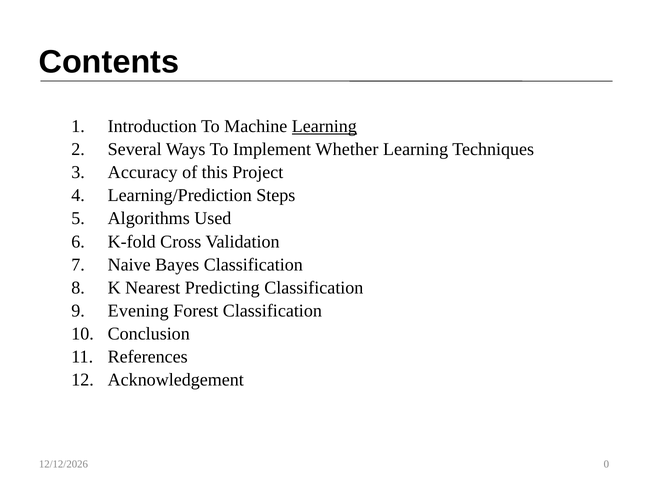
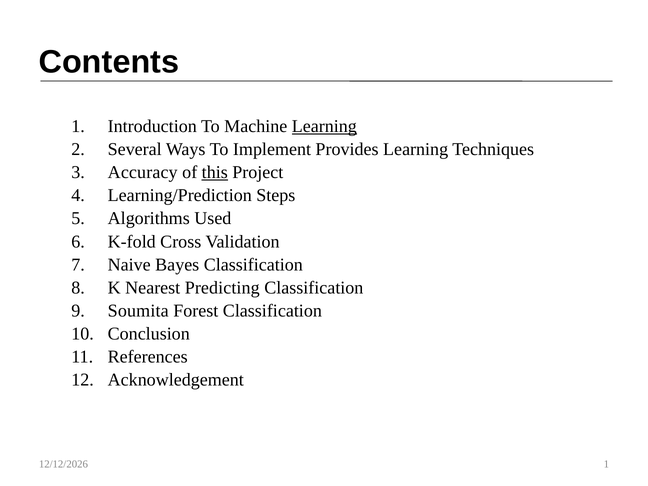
Whether: Whether -> Provides (347, 149)
this underline: none -> present (215, 172)
Evening: Evening -> Soumita (138, 311)
0: 0 -> 1 (606, 464)
